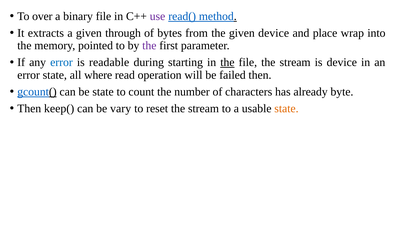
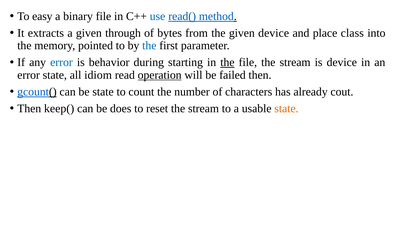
over: over -> easy (42, 16)
use colour: purple -> blue (158, 16)
wrap: wrap -> class (352, 33)
the colour: purple -> blue (149, 45)
readable: readable -> behavior (109, 62)
where: where -> idiom (98, 75)
operation underline: none -> present (160, 75)
byte: byte -> cout (342, 92)
vary: vary -> does (121, 108)
